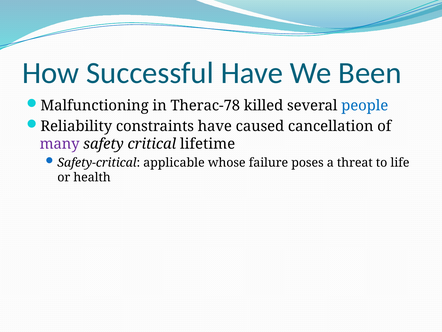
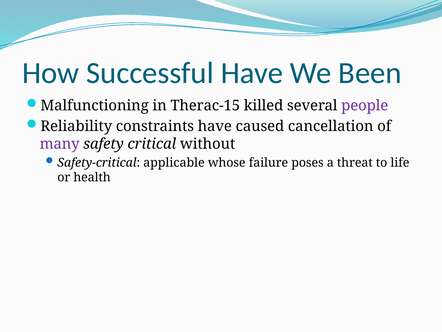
Therac-78: Therac-78 -> Therac-15 (205, 106)
people colour: blue -> purple (365, 106)
lifetime: lifetime -> without (208, 144)
